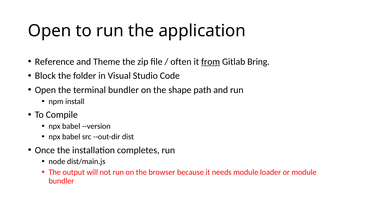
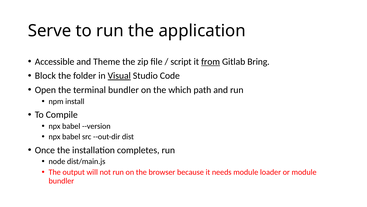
Open: Open -> Serve (50, 31)
Reference: Reference -> Accessible (55, 61)
often: often -> script (181, 61)
Visual underline: none -> present (119, 76)
shape: shape -> which (180, 90)
